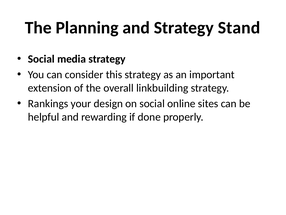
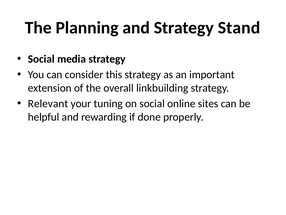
Rankings: Rankings -> Relevant (48, 103)
design: design -> tuning (108, 103)
